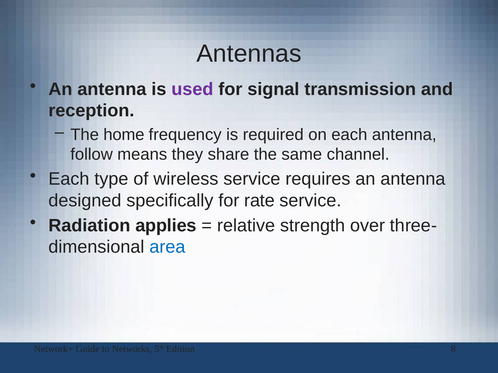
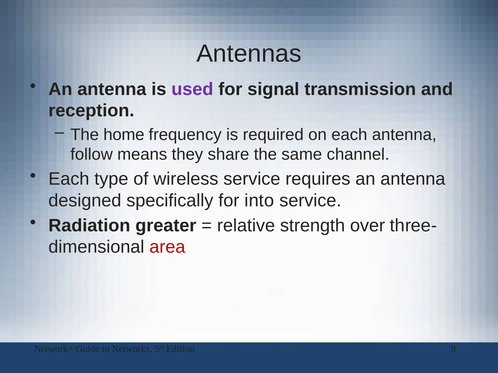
rate: rate -> into (259, 201)
applies: applies -> greater (166, 226)
area colour: blue -> red (167, 247)
